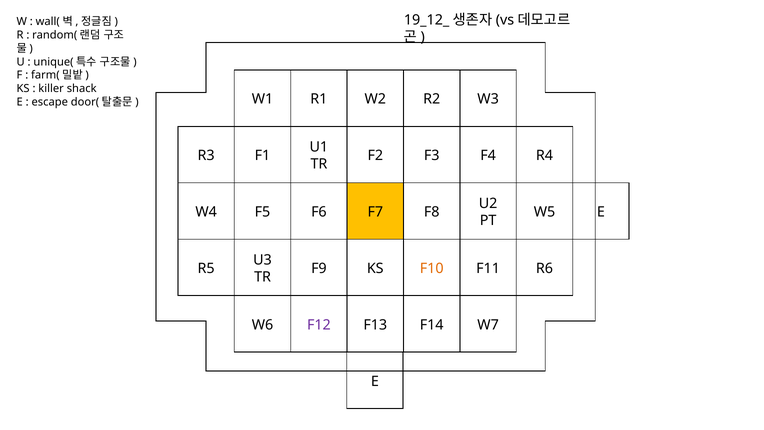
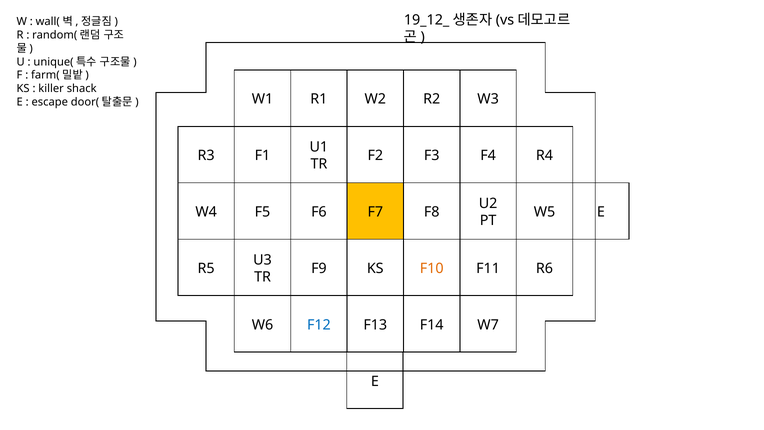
F12 colour: purple -> blue (319, 325)
